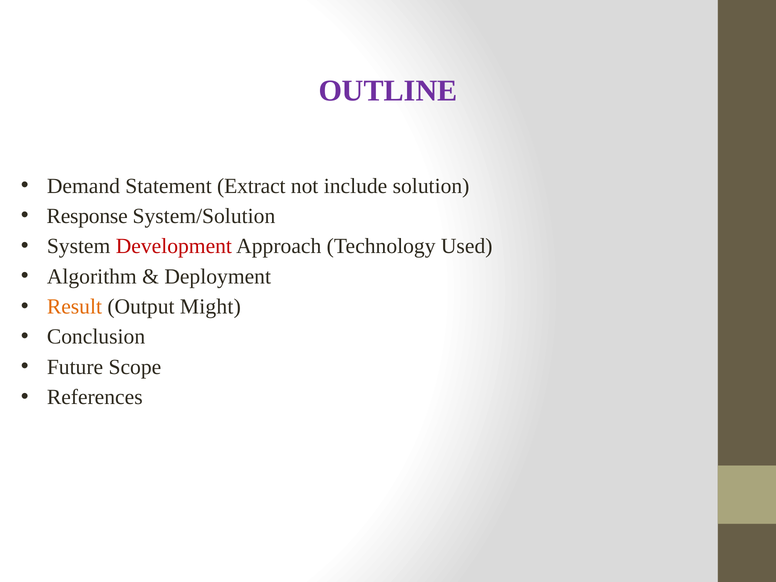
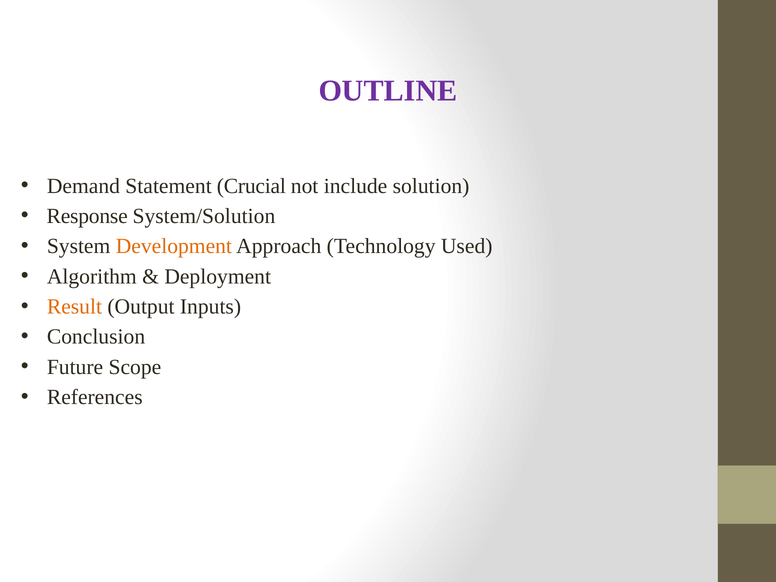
Extract: Extract -> Crucial (251, 186)
Development colour: red -> orange (174, 246)
Might: Might -> Inputs (210, 307)
